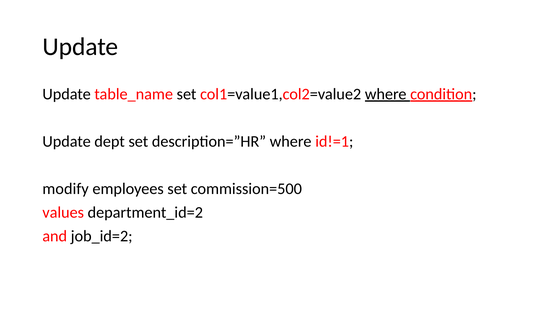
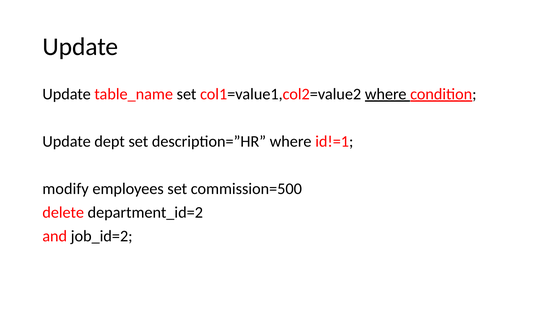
values: values -> delete (63, 212)
